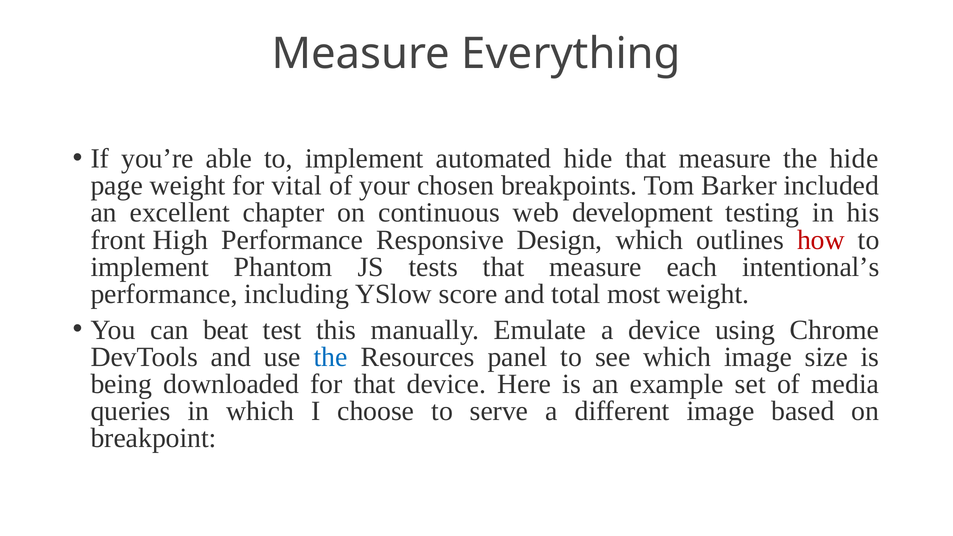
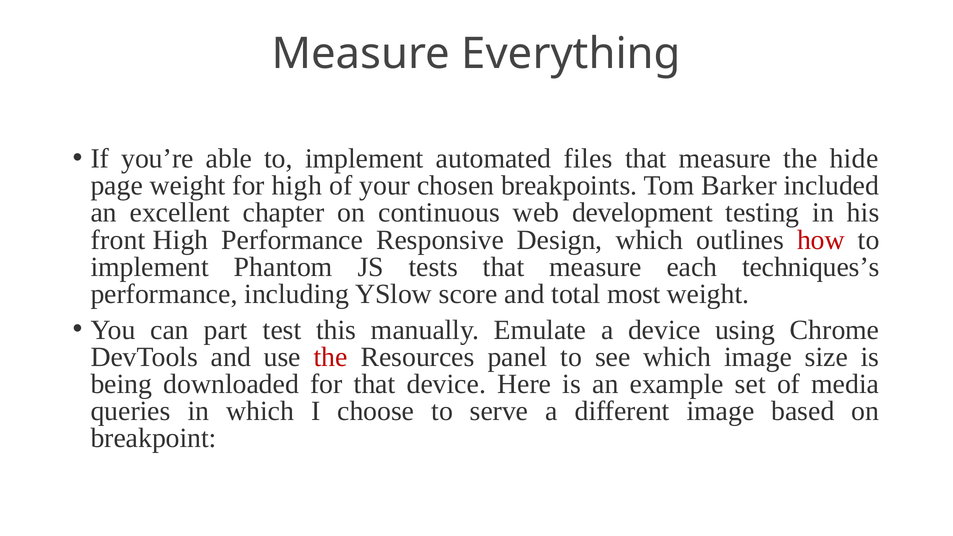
automated hide: hide -> files (588, 159)
for vital: vital -> high (297, 186)
intentional’s: intentional’s -> techniques’s (811, 267)
beat: beat -> part (226, 330)
the colour: blue -> red (331, 357)
